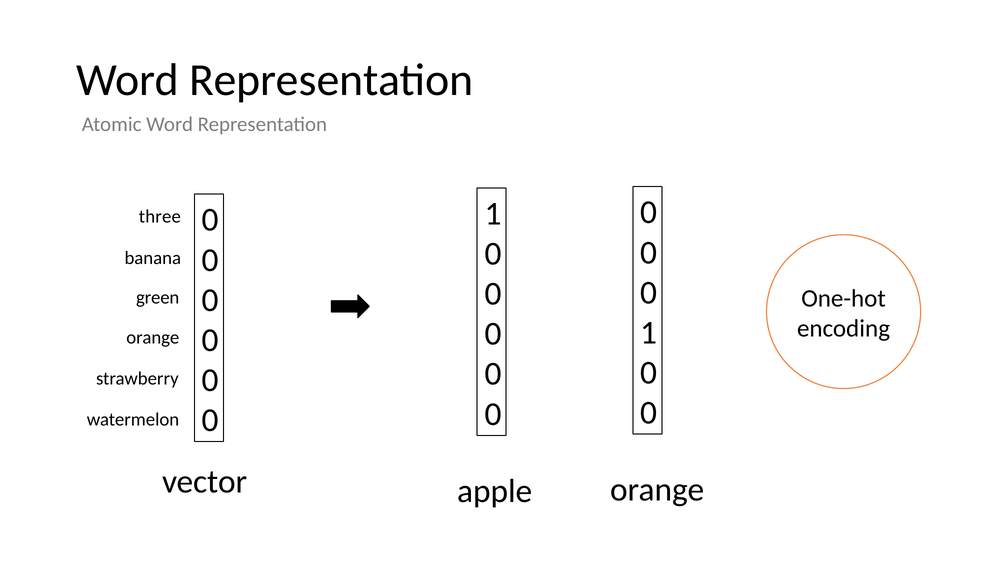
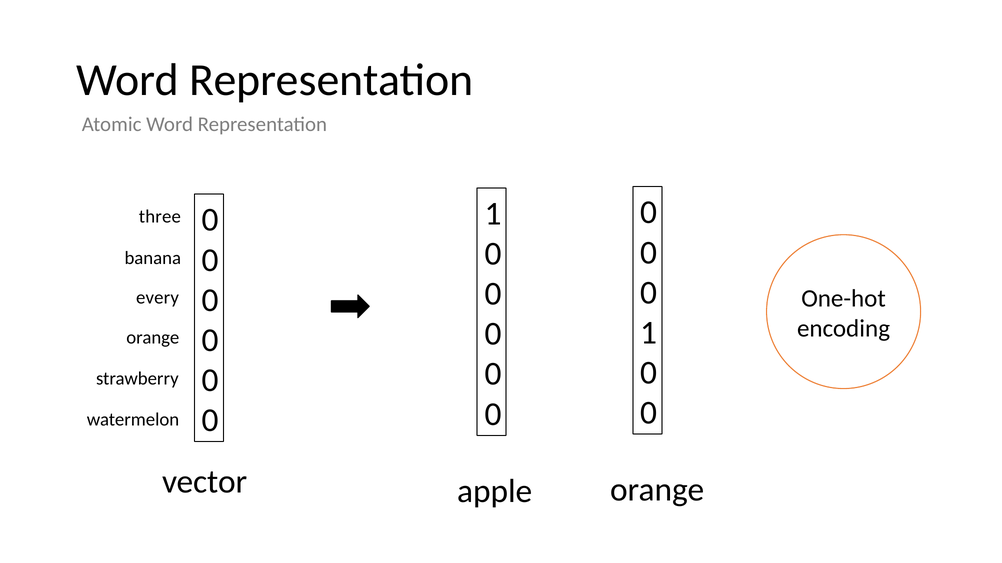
green: green -> every (158, 298)
